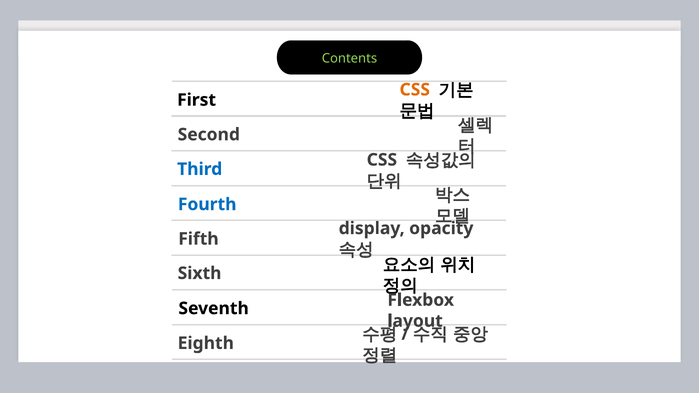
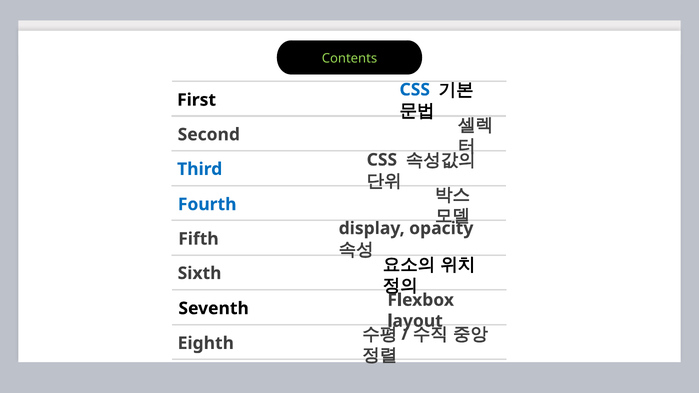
CSS colour: orange -> blue (415, 90)
